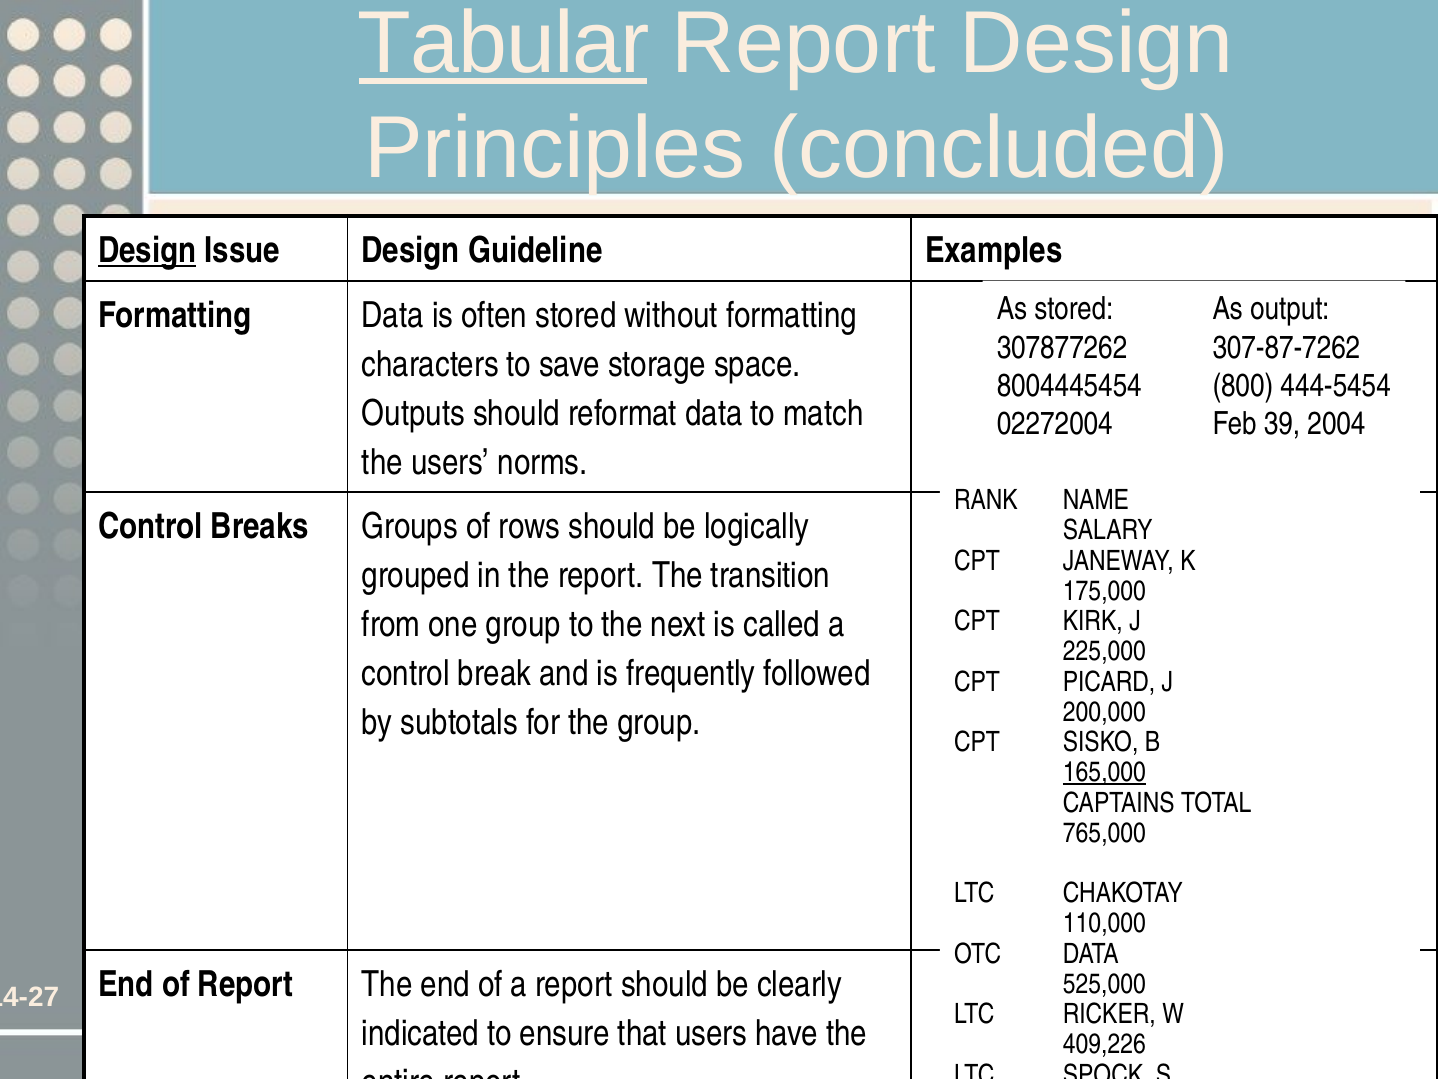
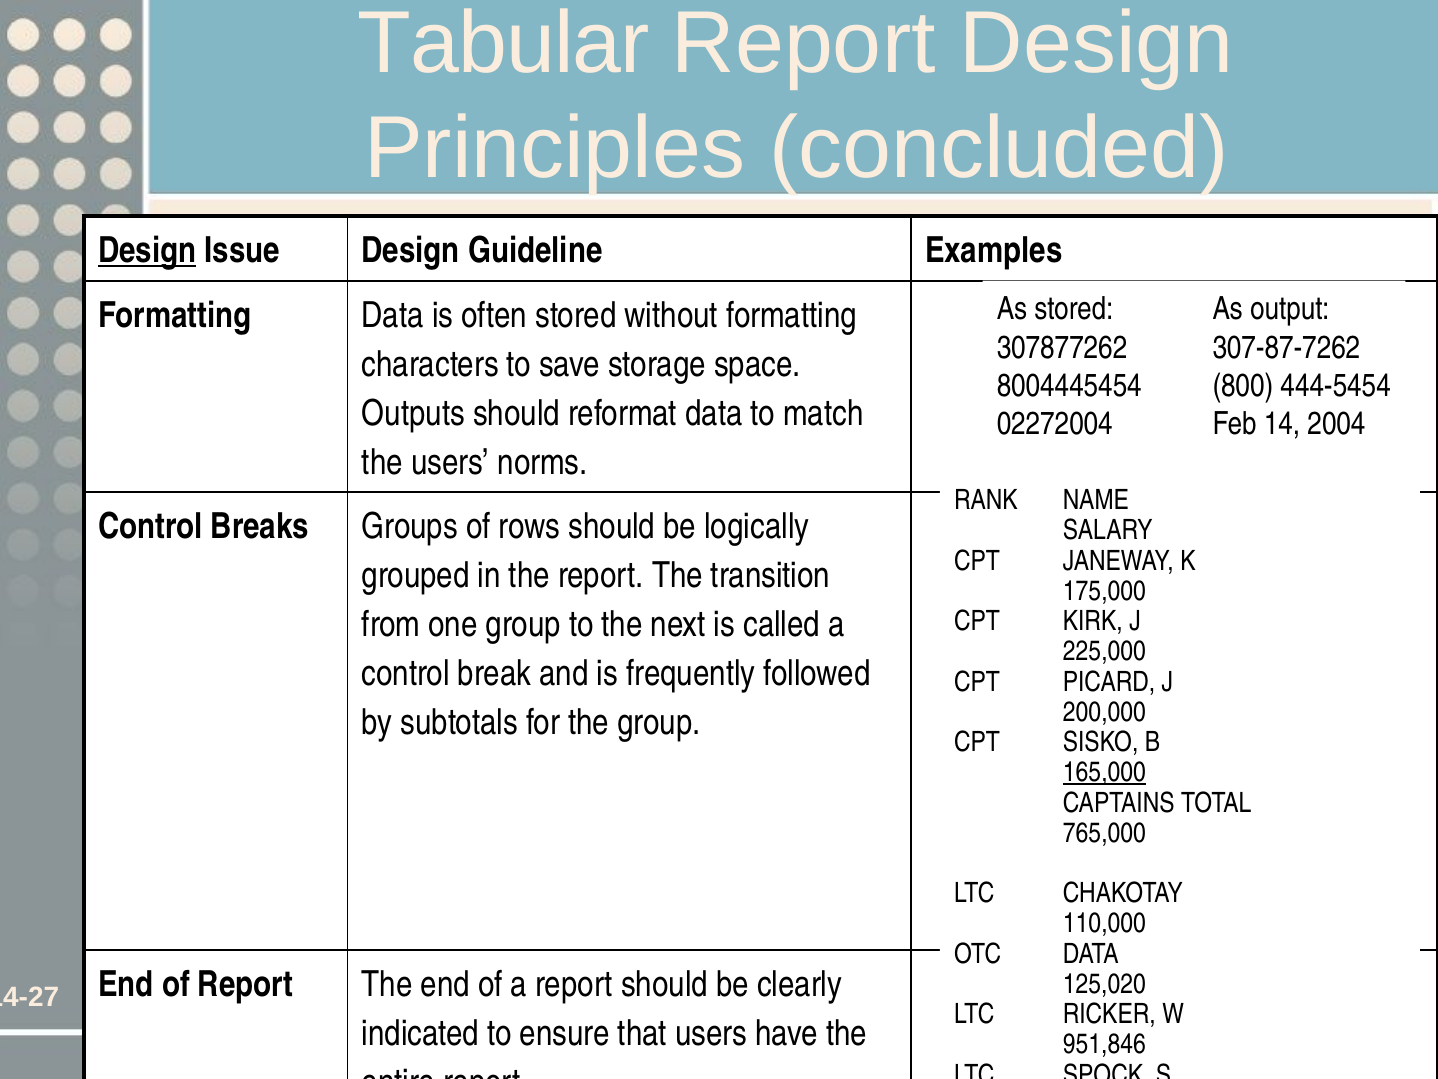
Tabular underline: present -> none (504, 43)
39: 39 -> 14 (1282, 424)
525,000: 525,000 -> 125,020 (1104, 984)
409,226: 409,226 -> 951,846 (1104, 1044)
